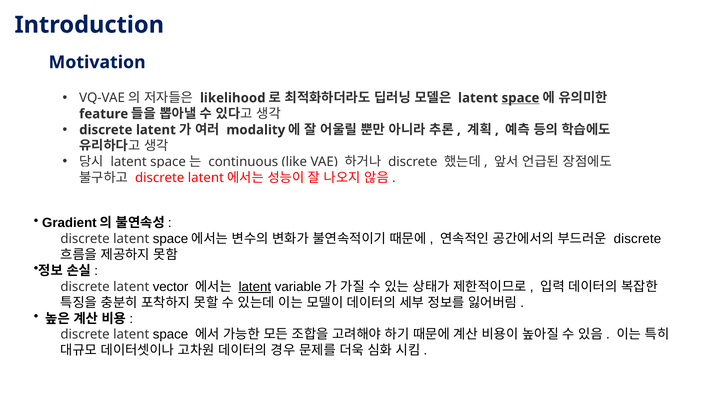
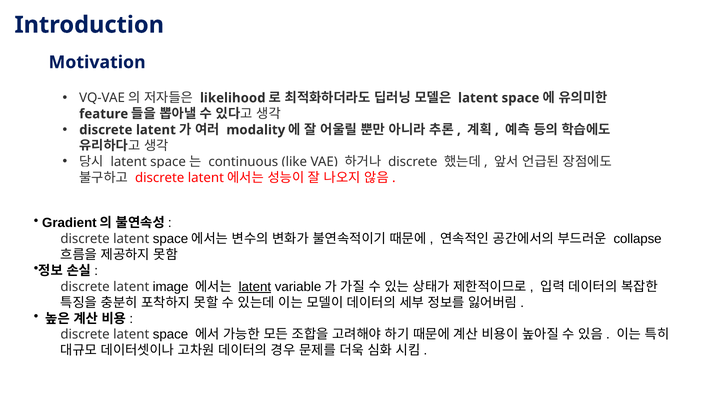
space underline: present -> none (520, 98)
discrete: discrete -> collapse (638, 239)
vector: vector -> image (171, 287)
